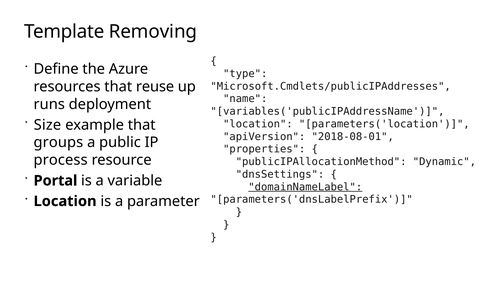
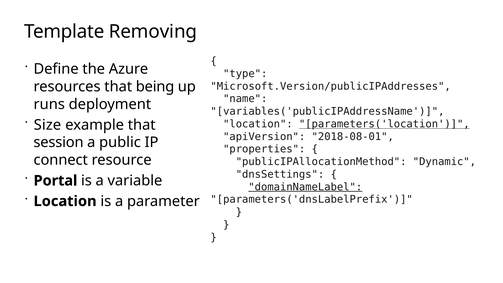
Microsoft.Cmdlets/publicIPAddresses: Microsoft.Cmdlets/publicIPAddresses -> Microsoft.Version/publicIPAddresses (331, 86)
reuse: reuse -> being (155, 87)
parameters('location underline: none -> present (384, 124)
groups: groups -> session (59, 142)
process: process -> connect (61, 160)
